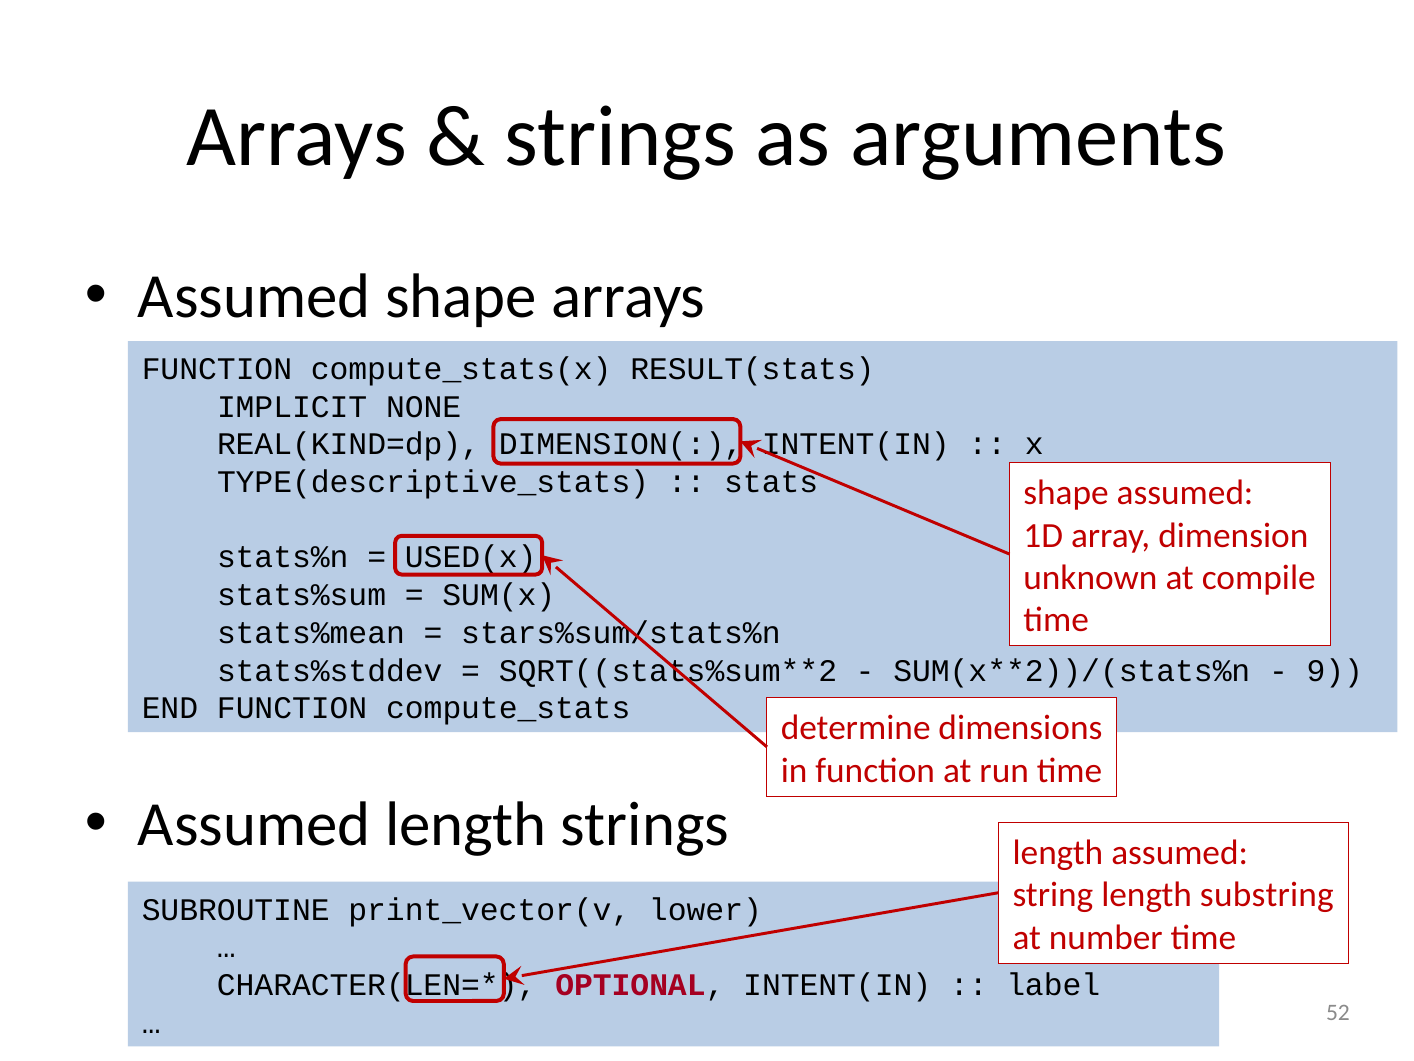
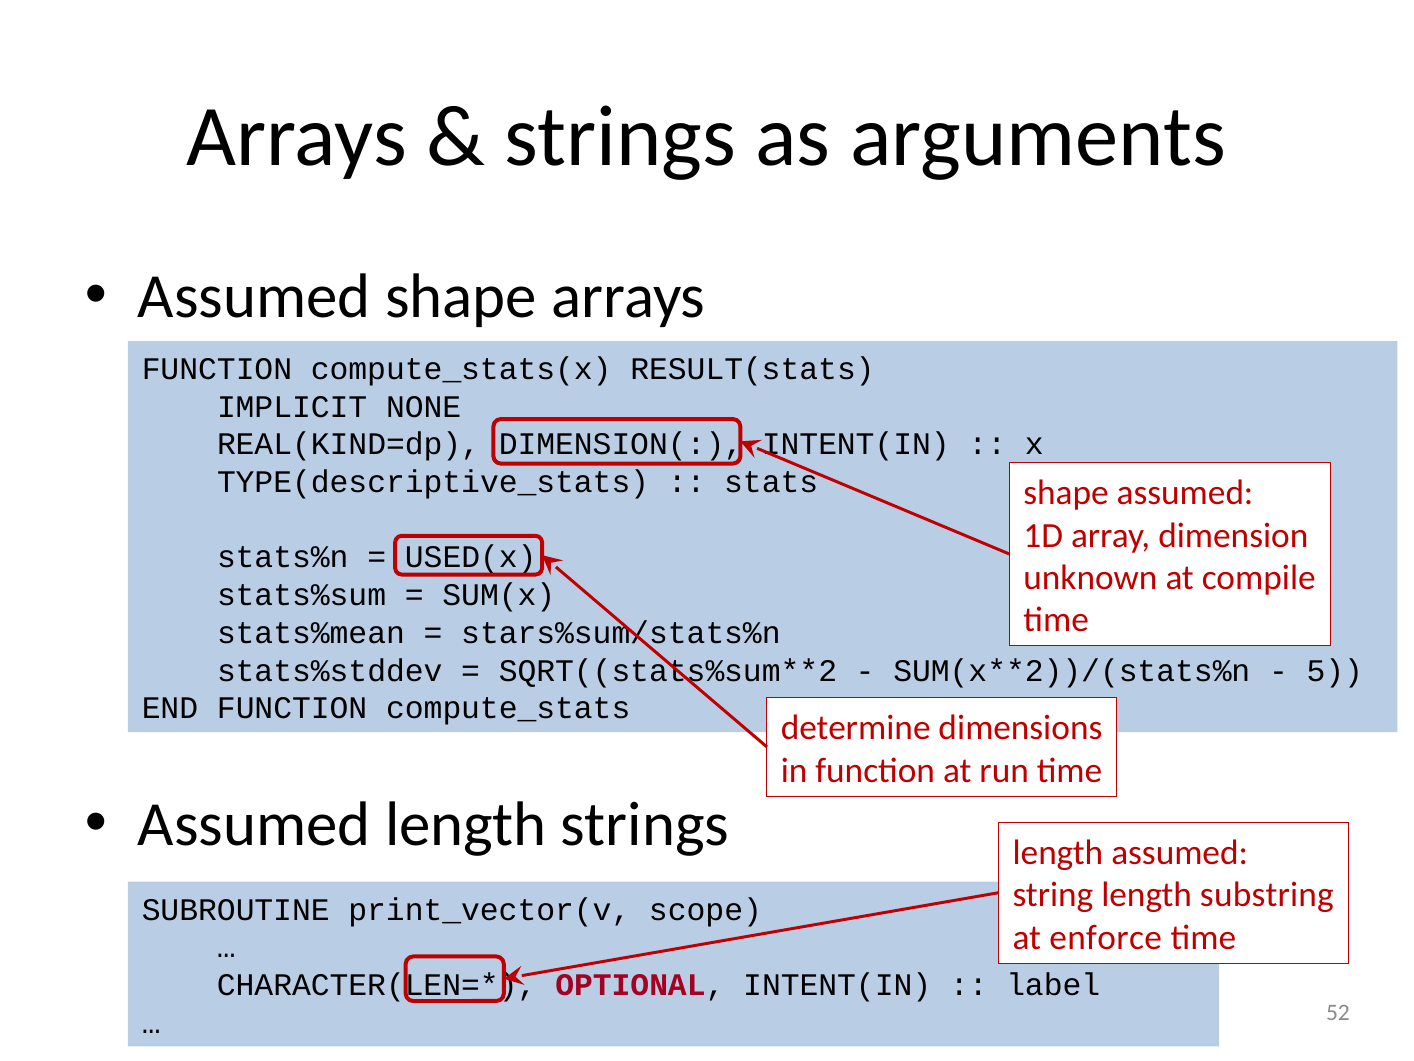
9: 9 -> 5 (1335, 670)
lower: lower -> scope (705, 909)
number: number -> enforce (1106, 937)
